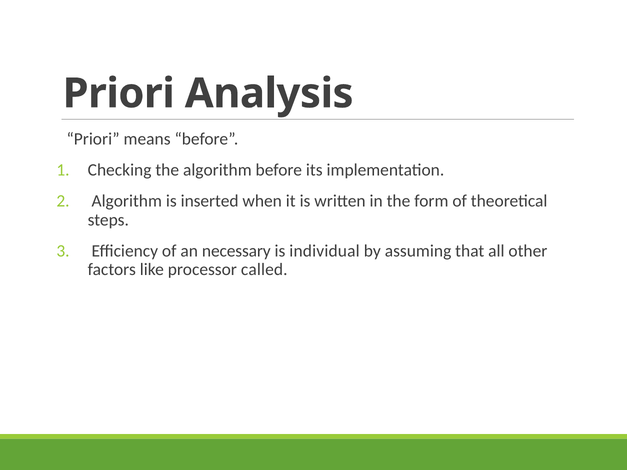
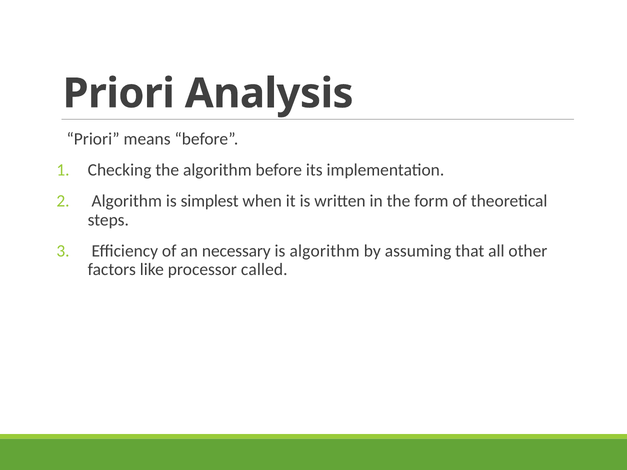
inserted: inserted -> simplest (210, 201)
is individual: individual -> algorithm (325, 251)
